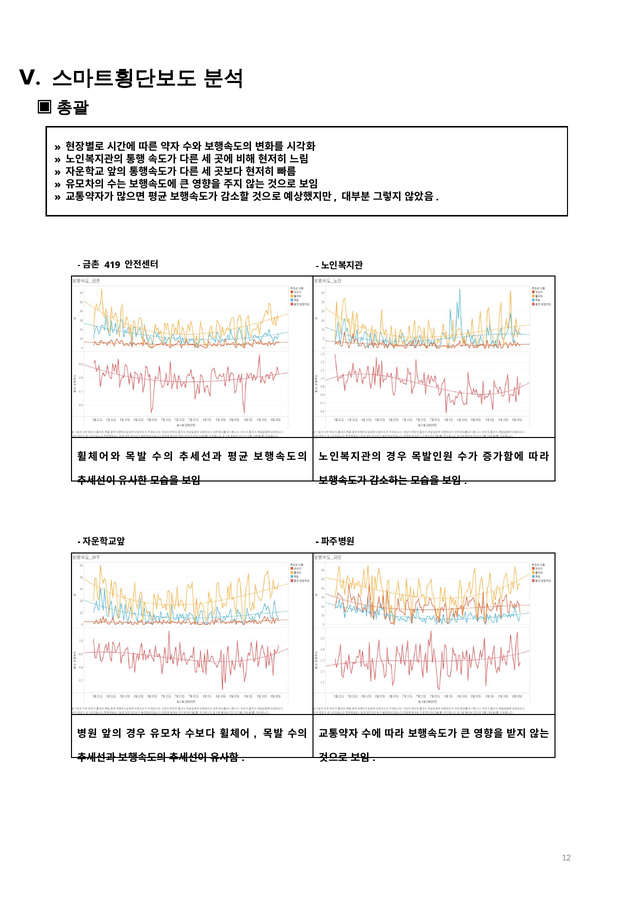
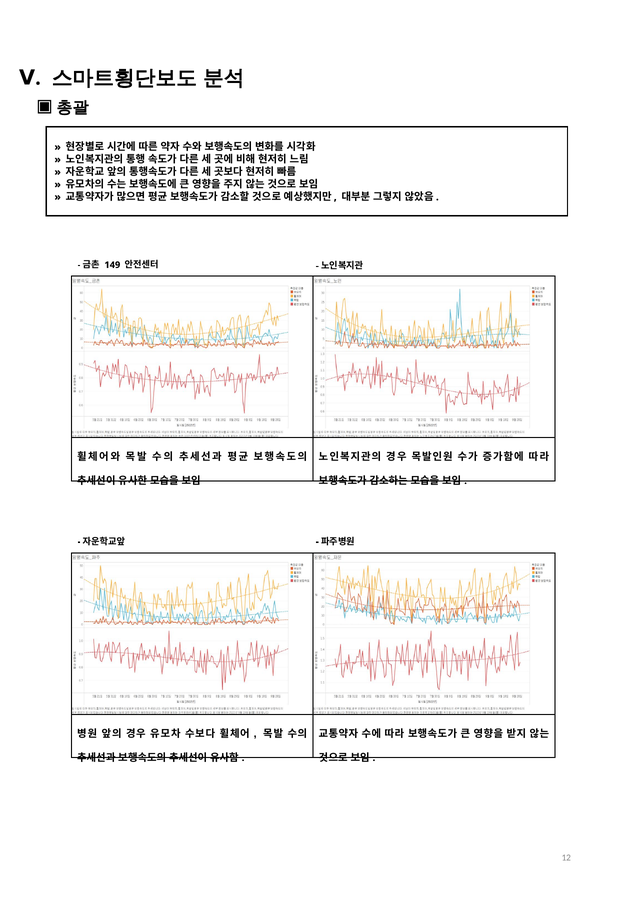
419: 419 -> 149 (112, 265)
